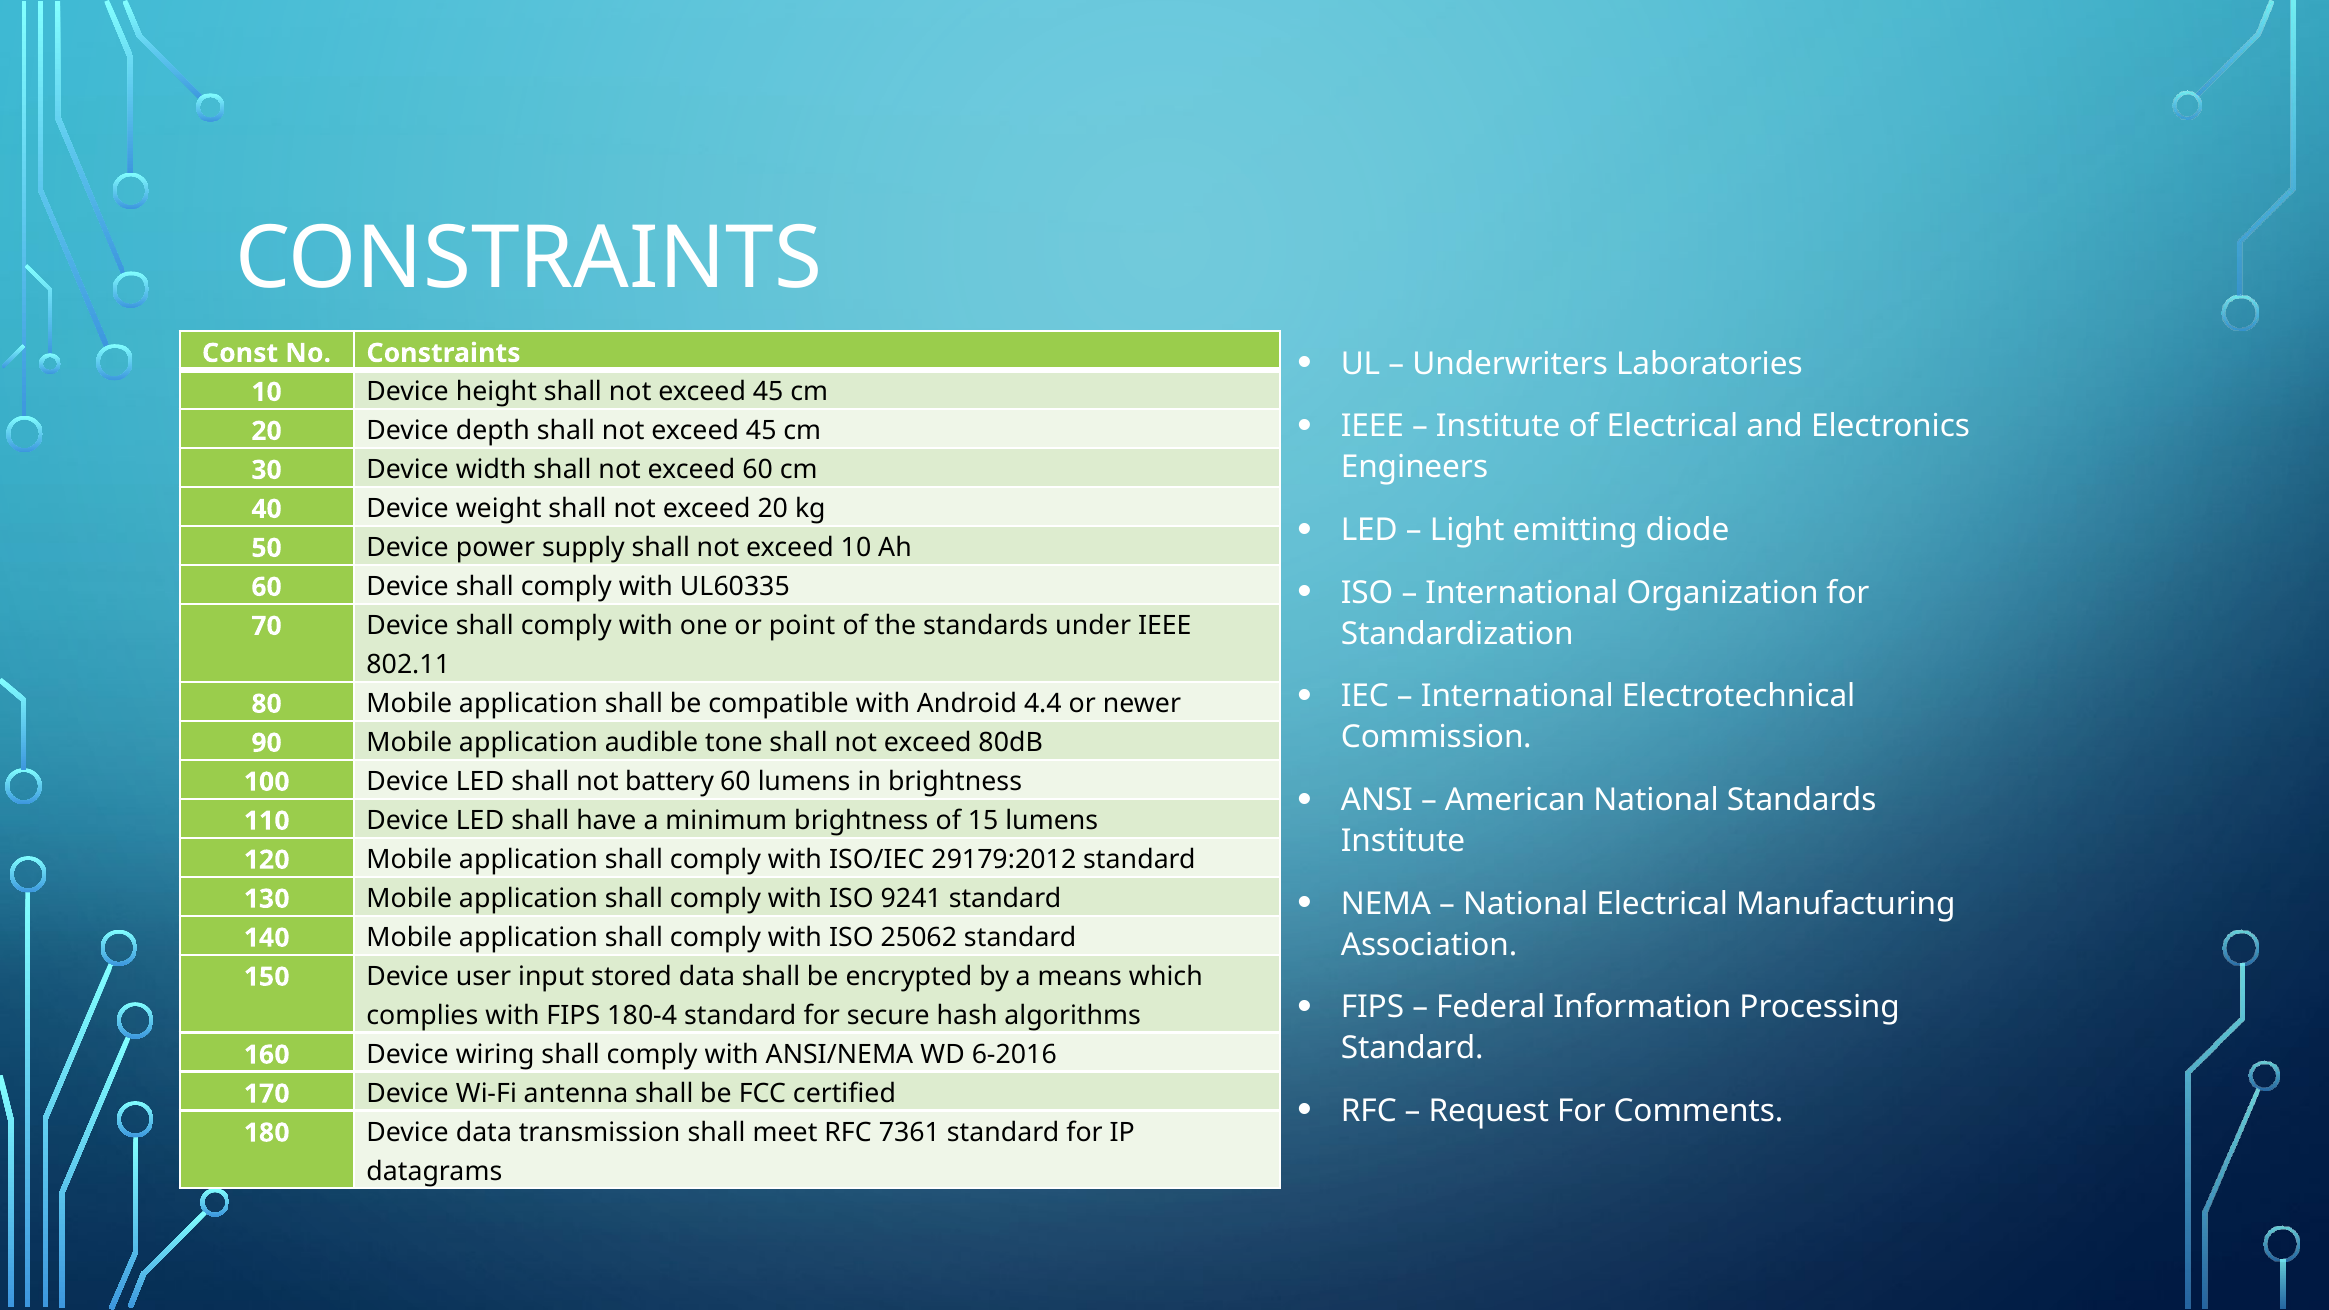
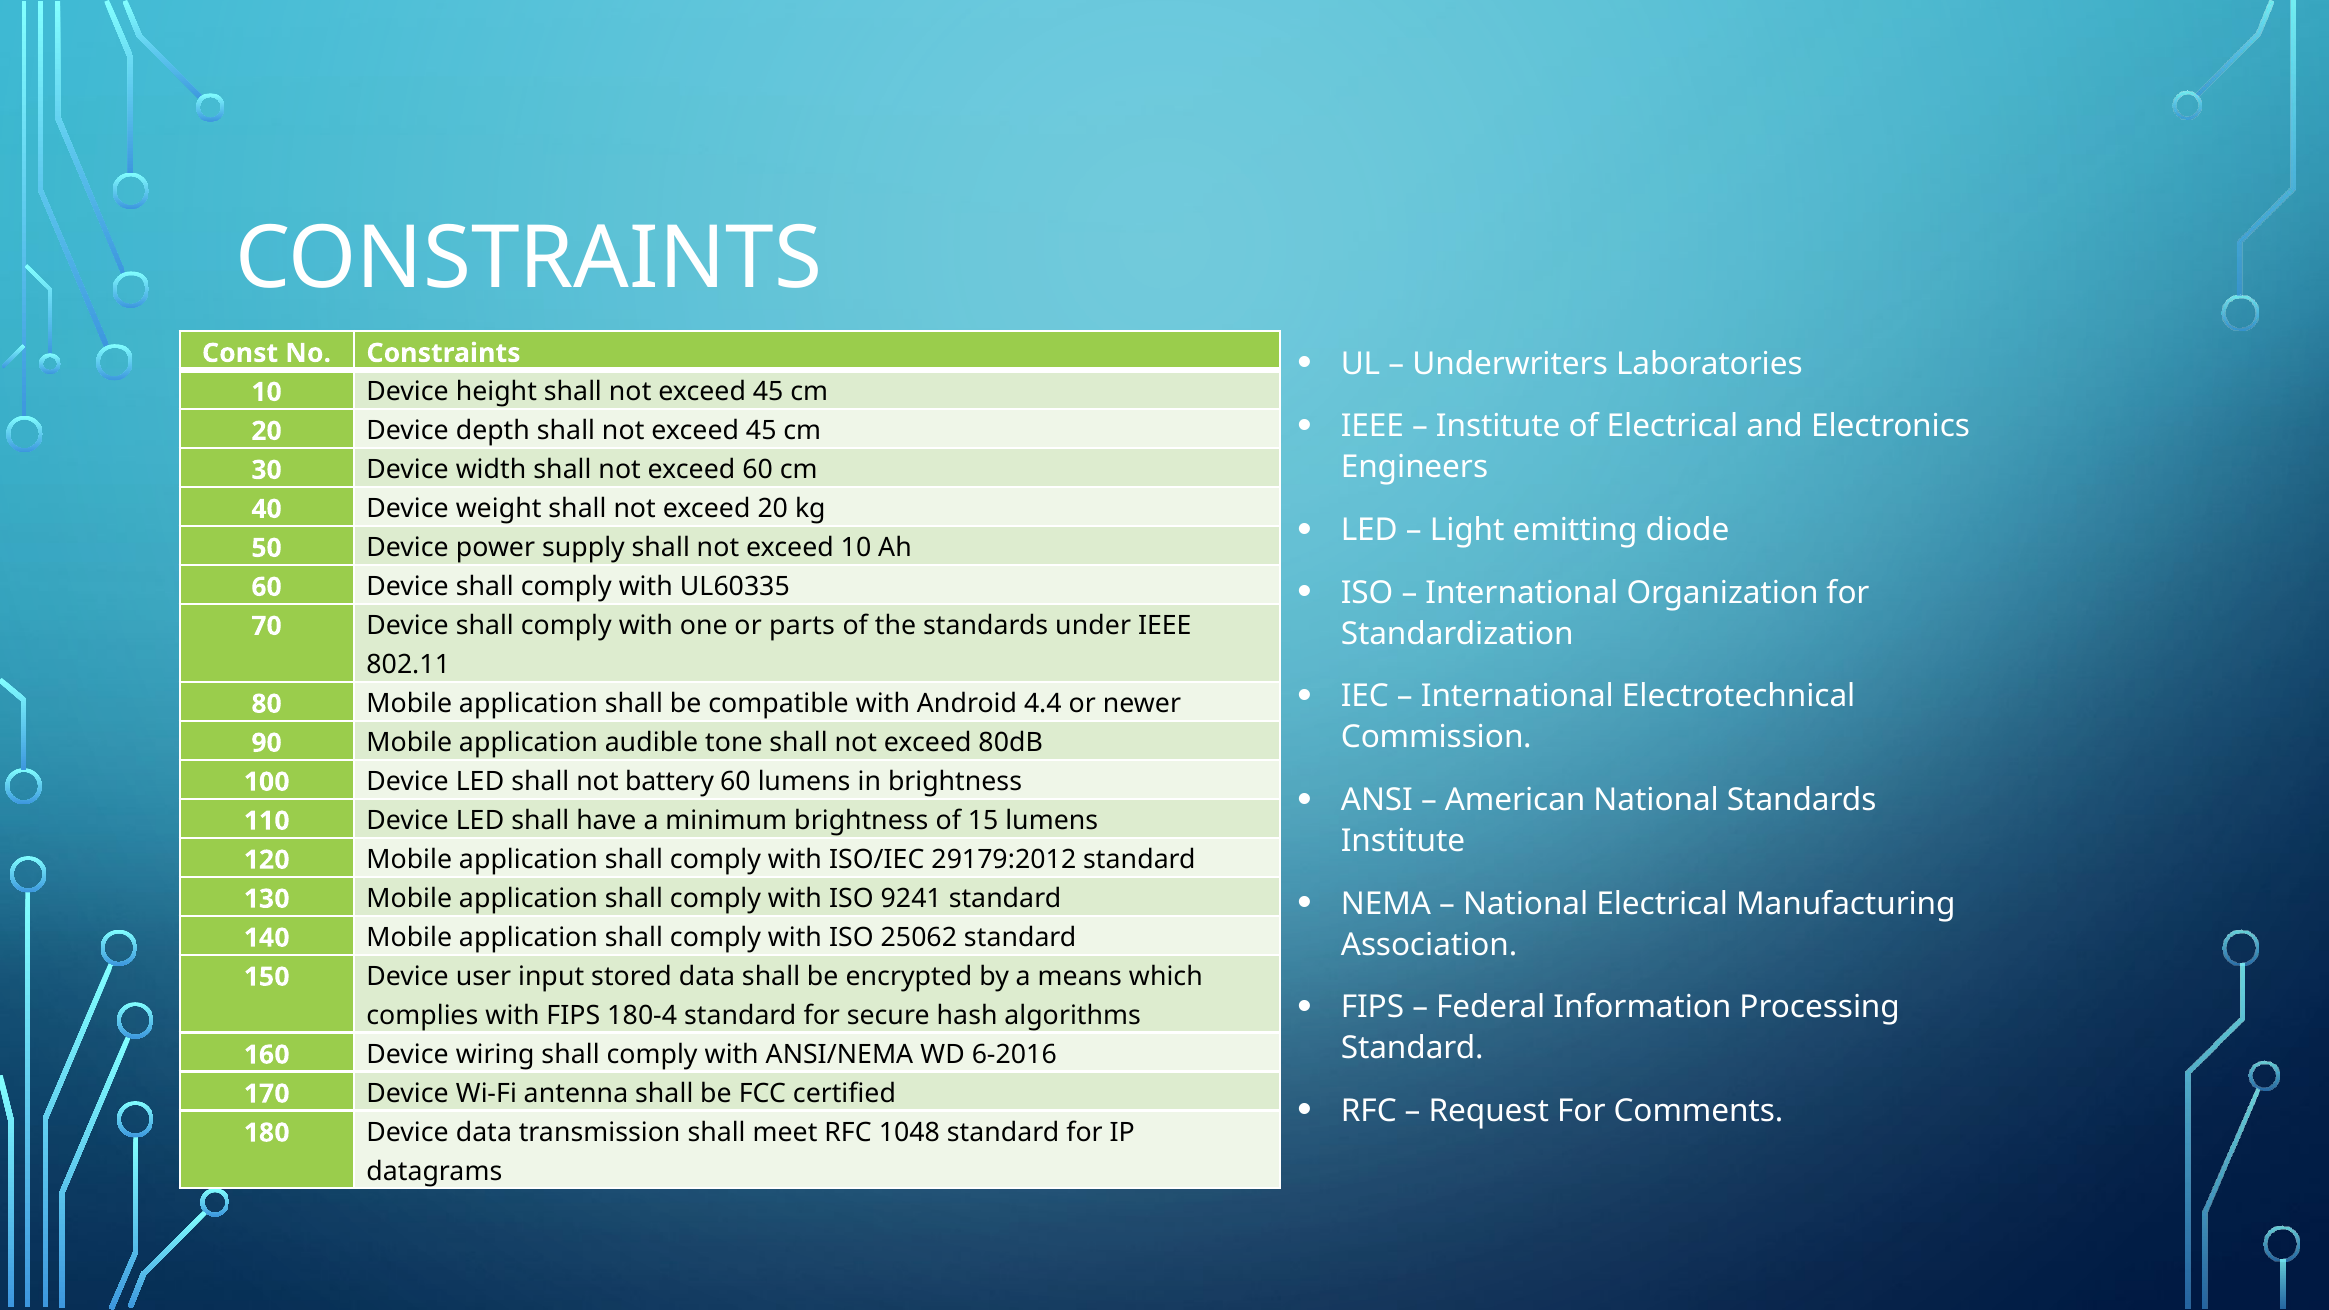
point: point -> parts (802, 626)
7361: 7361 -> 1048 (909, 1133)
